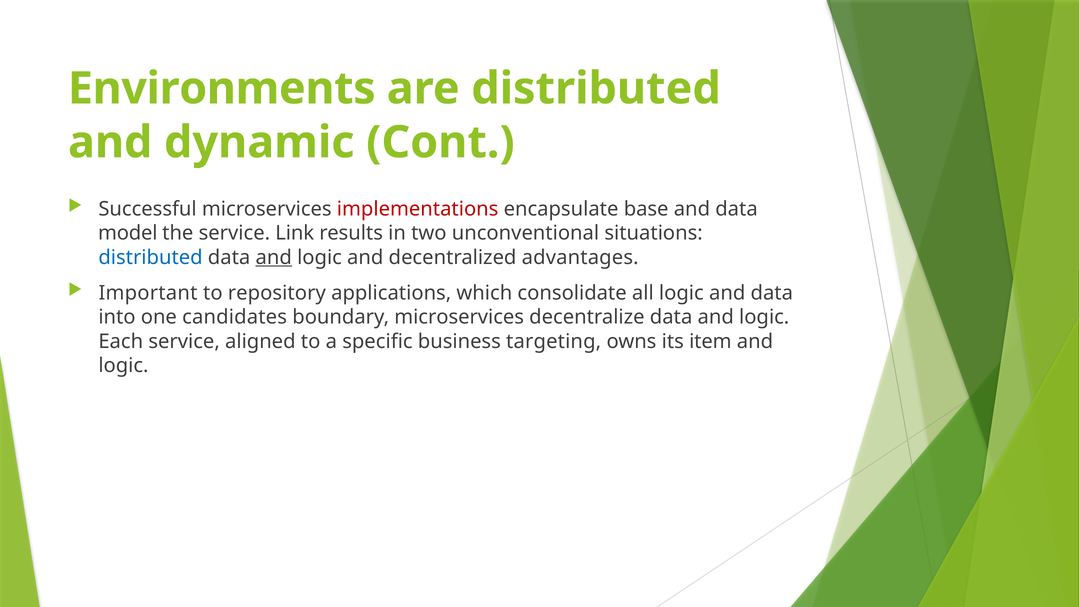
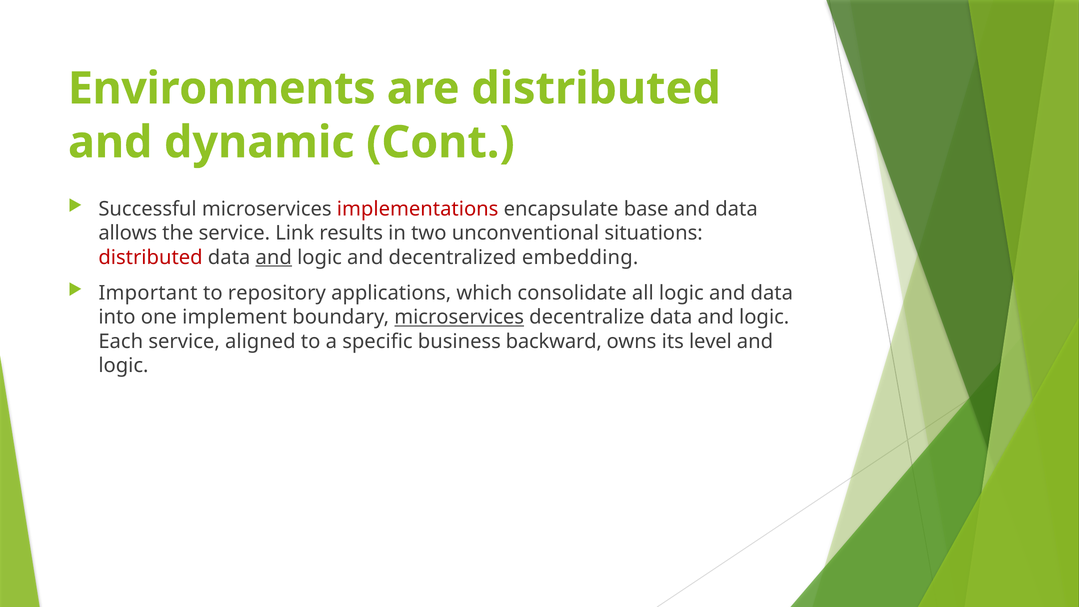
model: model -> allows (128, 233)
distributed colour: blue -> red (151, 257)
advantages: advantages -> embedding (580, 257)
candidates: candidates -> implement (235, 317)
microservices underline: none -> present (459, 317)
targeting: targeting -> backward (554, 341)
item: item -> level (710, 341)
